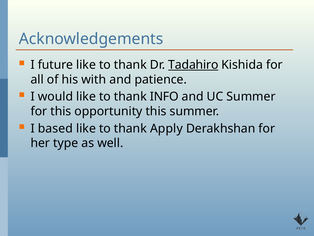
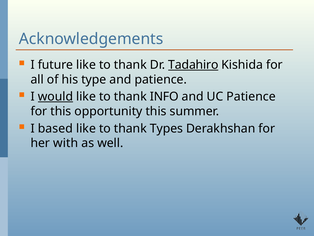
with: with -> type (94, 79)
would underline: none -> present (55, 96)
UC Summer: Summer -> Patience (251, 96)
Apply: Apply -> Types (166, 128)
type: type -> with (66, 143)
